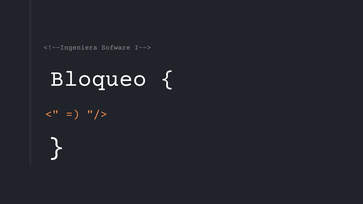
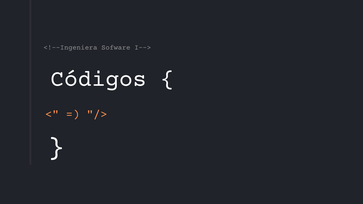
Bloqueo: Bloqueo -> Códigos (99, 78)
